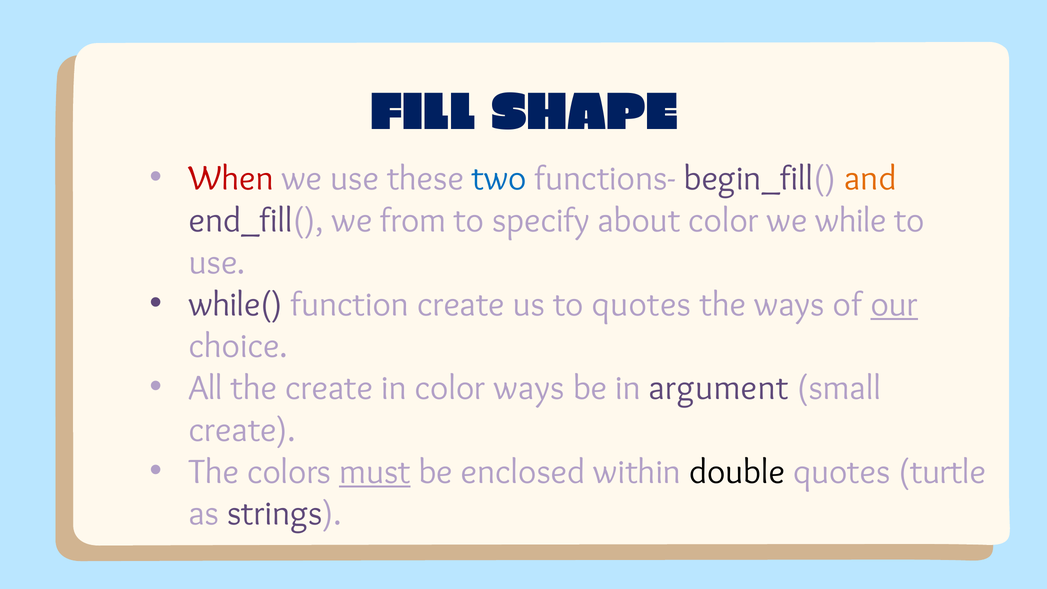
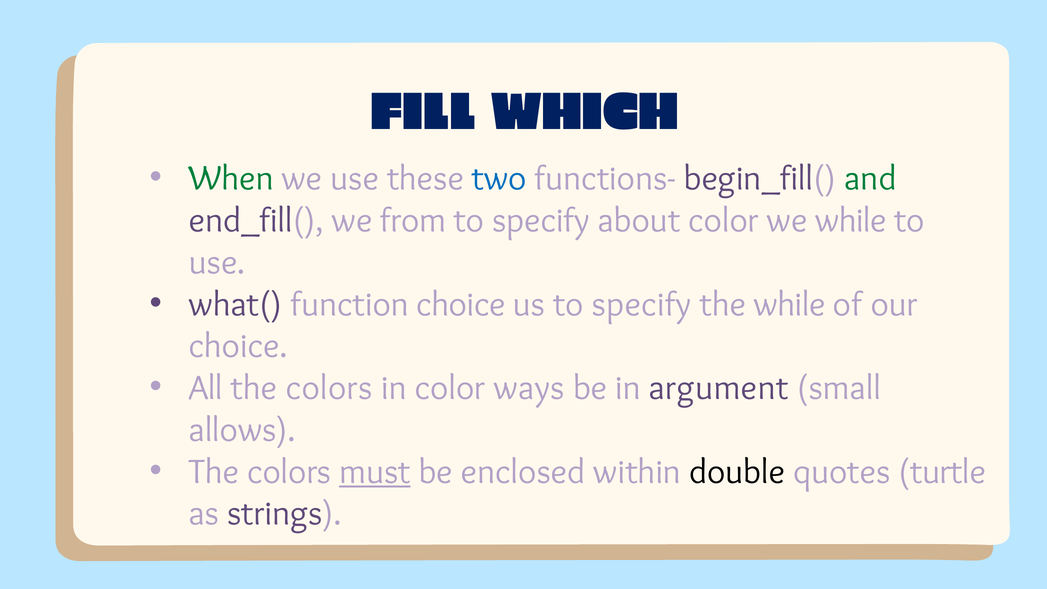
SHAPE: SHAPE -> WHICH (585, 112)
When colour: red -> green (231, 178)
and colour: orange -> green (870, 178)
while(: while( -> what( (236, 304)
function create: create -> choice (461, 304)
us to quotes: quotes -> specify (641, 304)
the ways: ways -> while (790, 304)
our underline: present -> none (894, 304)
All the create: create -> colors (329, 388)
create: create -> allows (242, 430)
